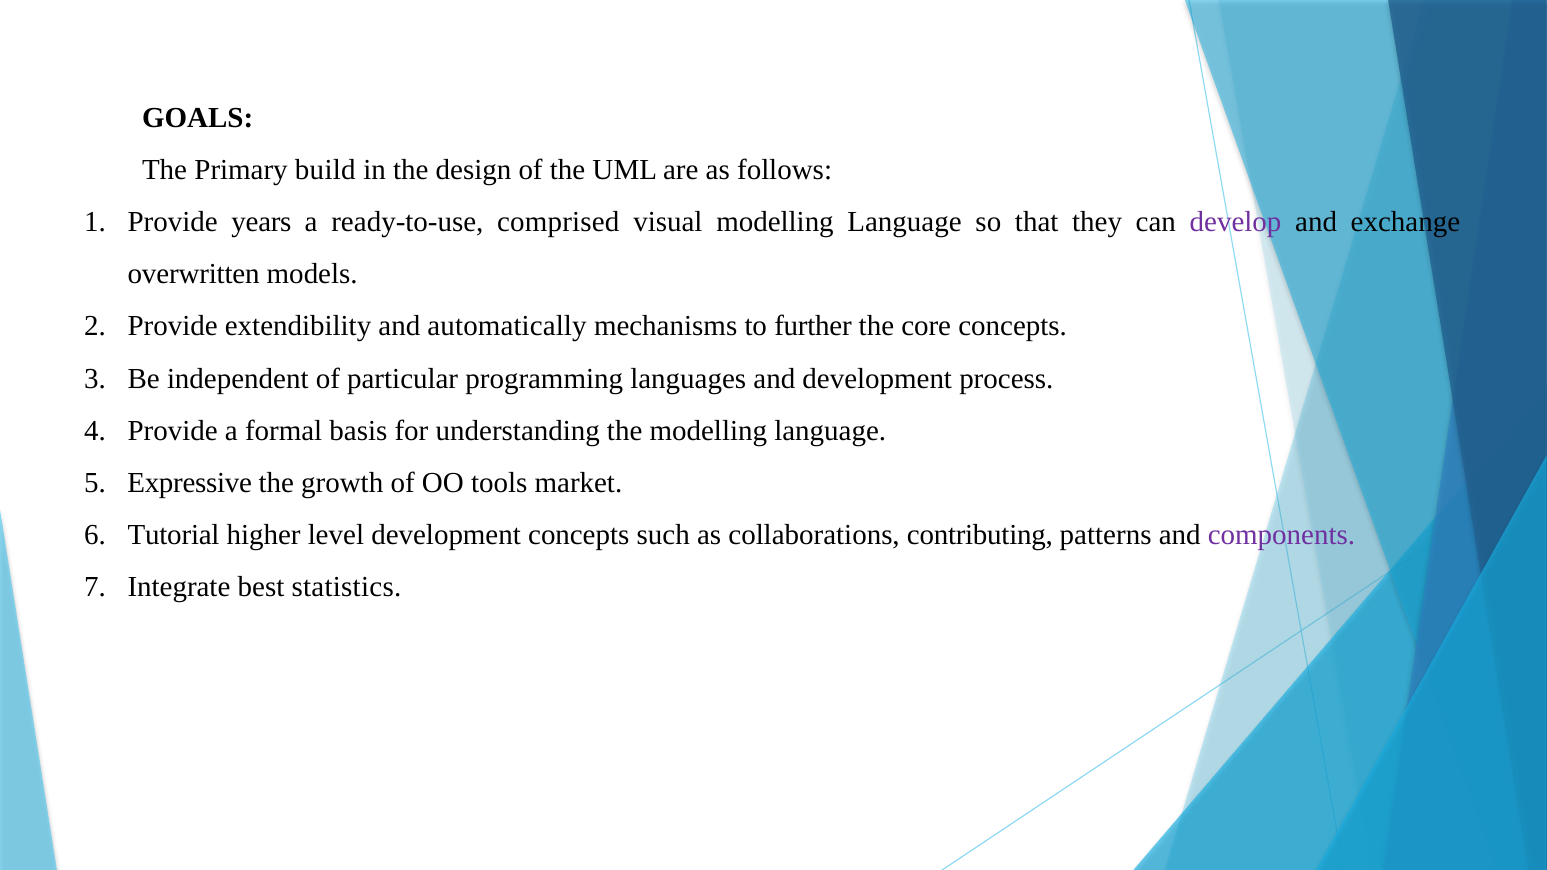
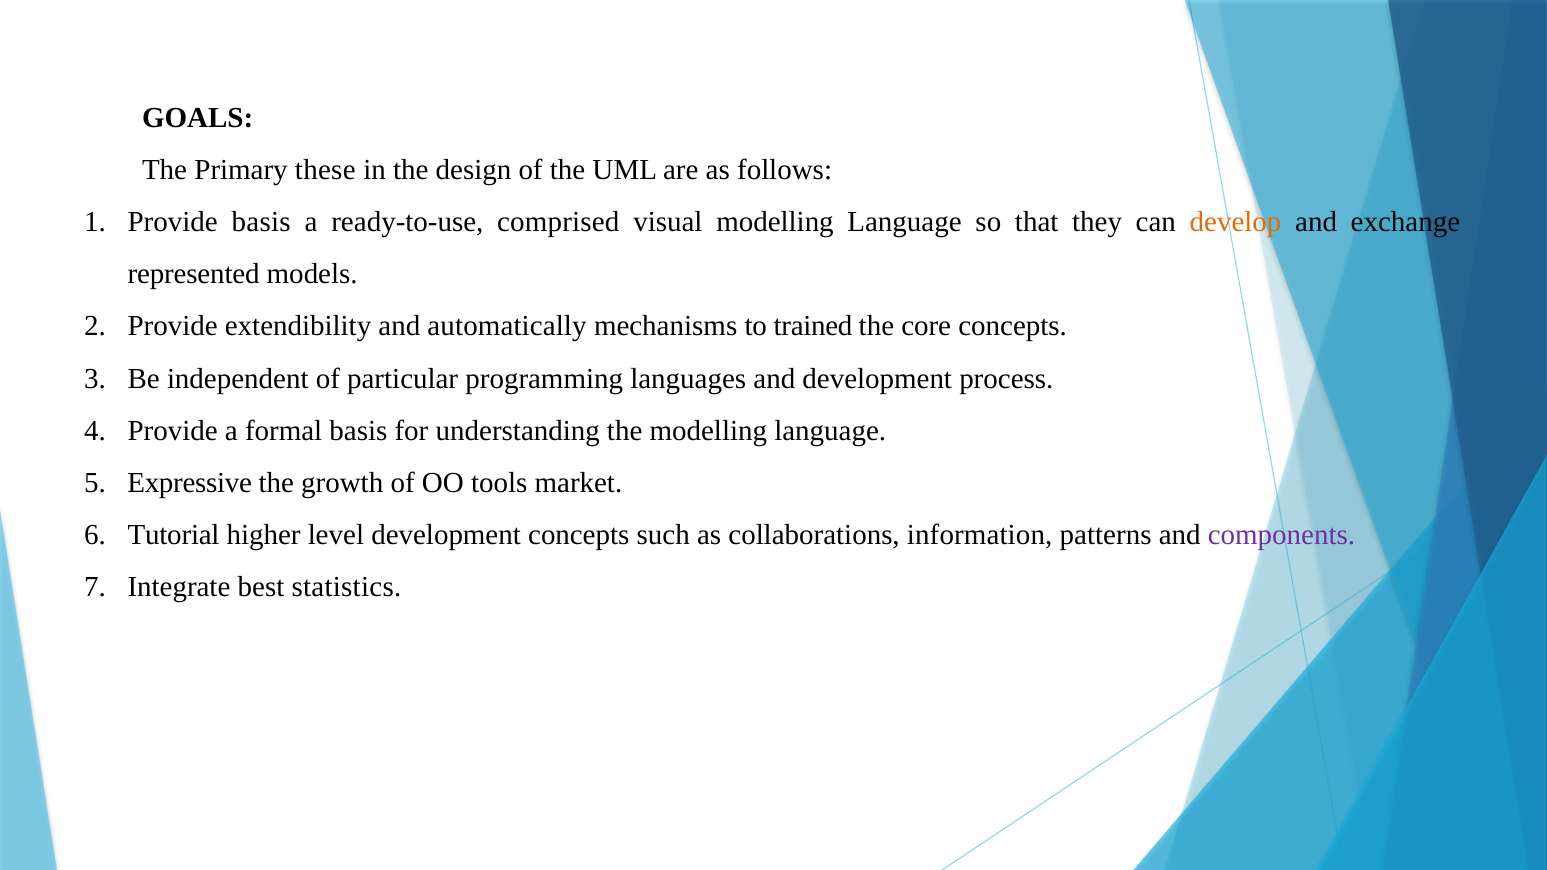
build: build -> these (325, 170)
Provide years: years -> basis (261, 222)
develop colour: purple -> orange (1236, 222)
overwritten: overwritten -> represented (194, 274)
further: further -> trained (813, 326)
contributing: contributing -> information (980, 535)
